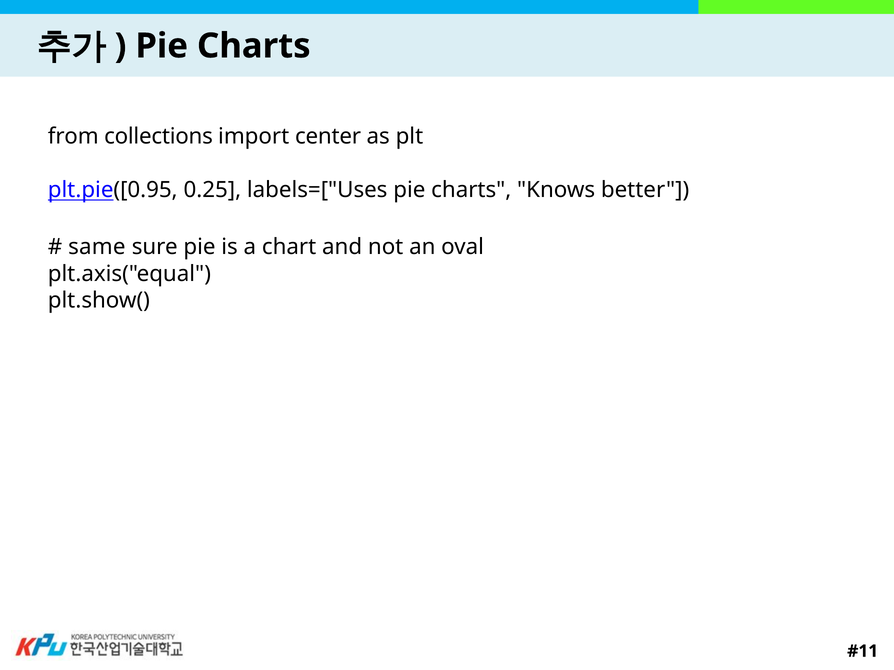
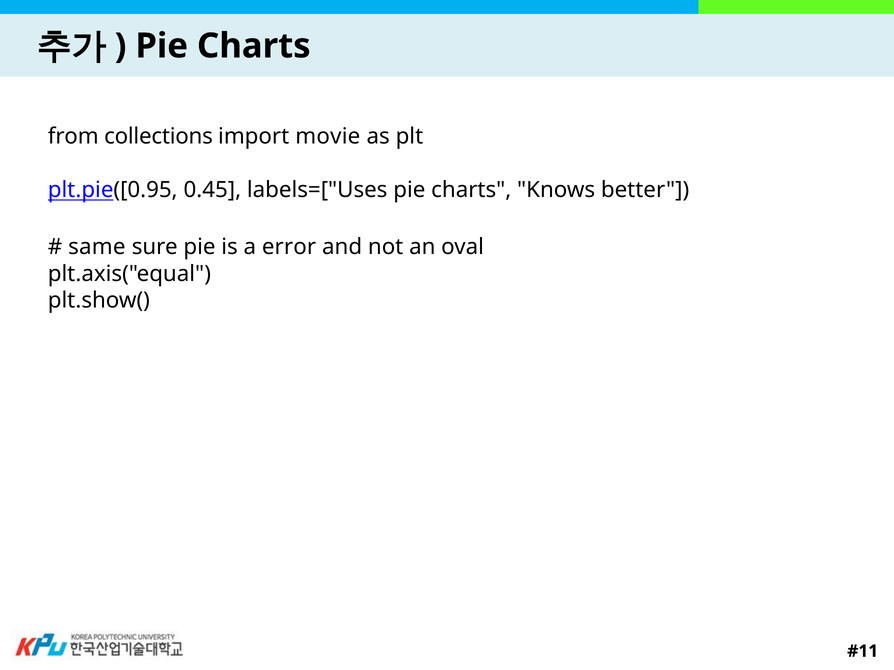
center: center -> movie (328, 136)
0.25: 0.25 -> 0.45 (212, 190)
chart: chart -> error (289, 247)
